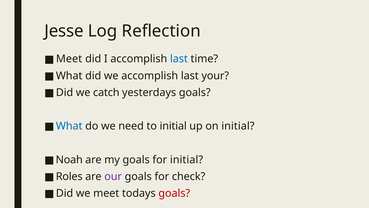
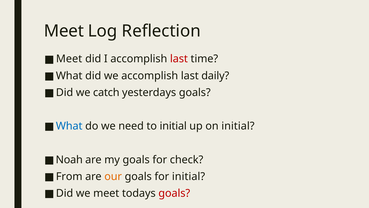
Jesse: Jesse -> Meet (64, 31)
last colour: blue -> red (179, 59)
your: your -> daily (215, 76)
for initial: initial -> check (187, 159)
Roles: Roles -> From (69, 176)
our colour: purple -> orange (113, 176)
for check: check -> initial (189, 176)
